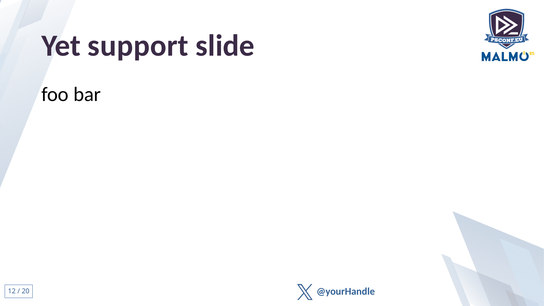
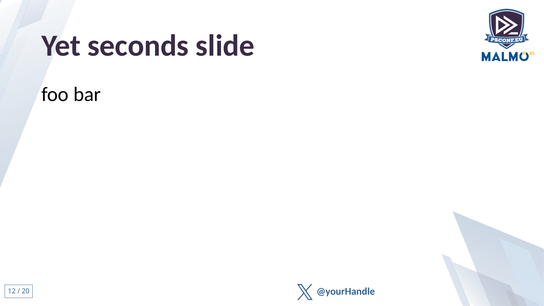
support: support -> seconds (138, 46)
